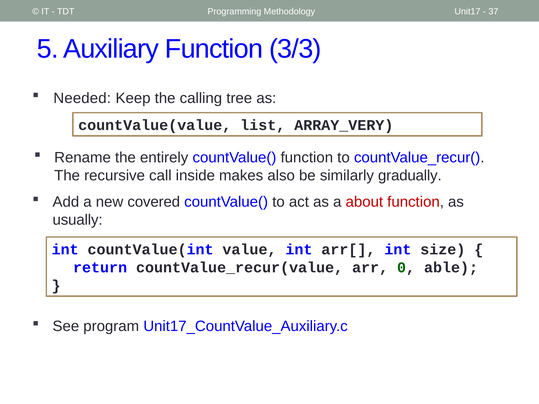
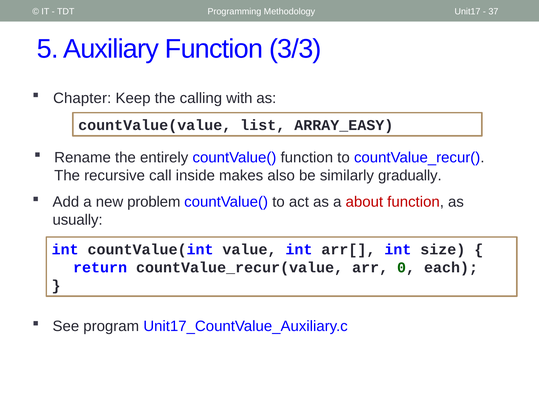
Needed: Needed -> Chapter (82, 98)
tree: tree -> with (239, 98)
ARRAY_VERY: ARRAY_VERY -> ARRAY_EASY (344, 125)
covered: covered -> problem (154, 202)
able: able -> each (451, 268)
